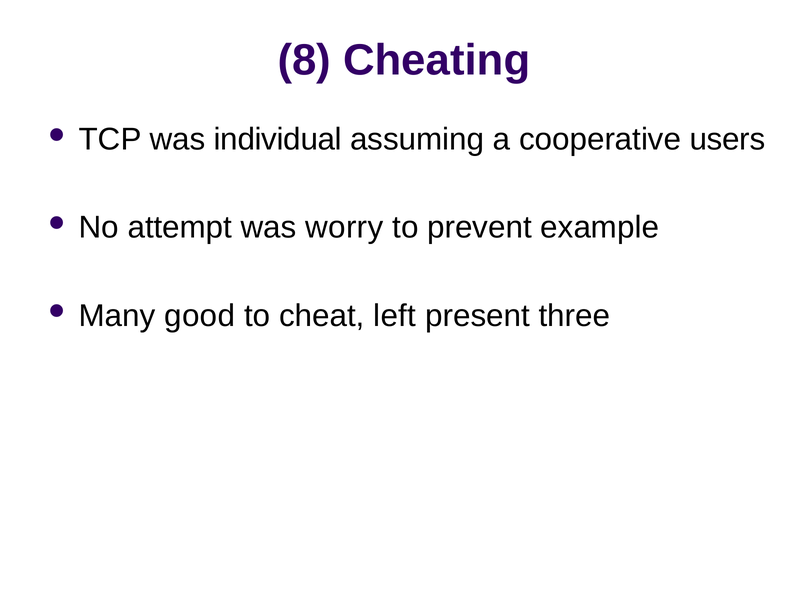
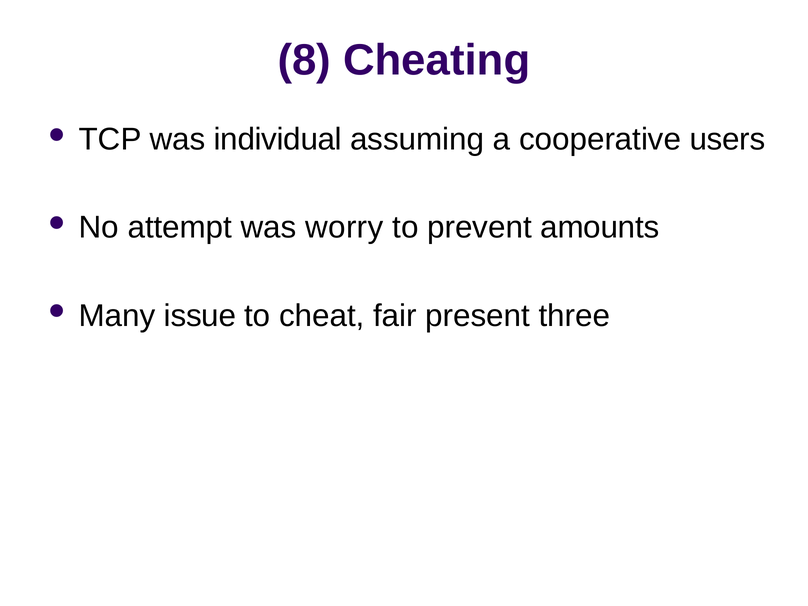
example: example -> amounts (600, 228)
good: good -> issue (200, 316)
left: left -> fair (395, 316)
